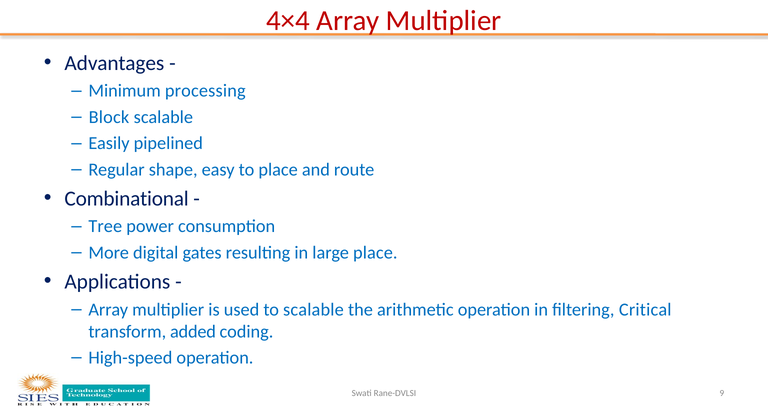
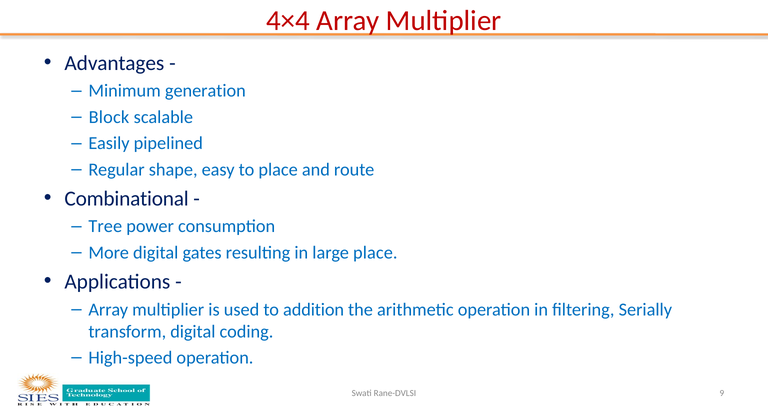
processing: processing -> generation (205, 91)
to scalable: scalable -> addition (314, 309)
Critical: Critical -> Serially (645, 309)
transform added: added -> digital (193, 331)
